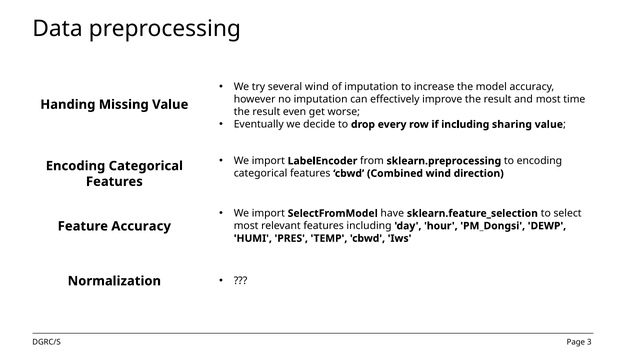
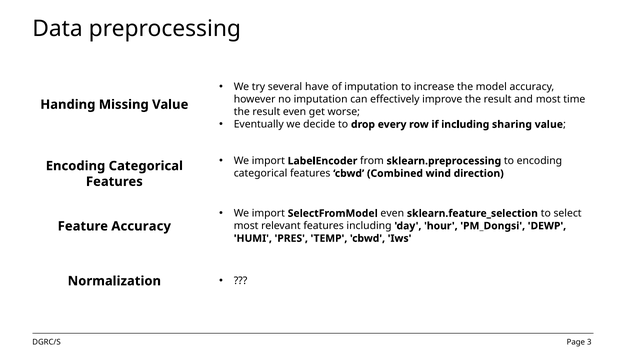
several wind: wind -> have (317, 87)
SelectFromModel have: have -> even (392, 213)
